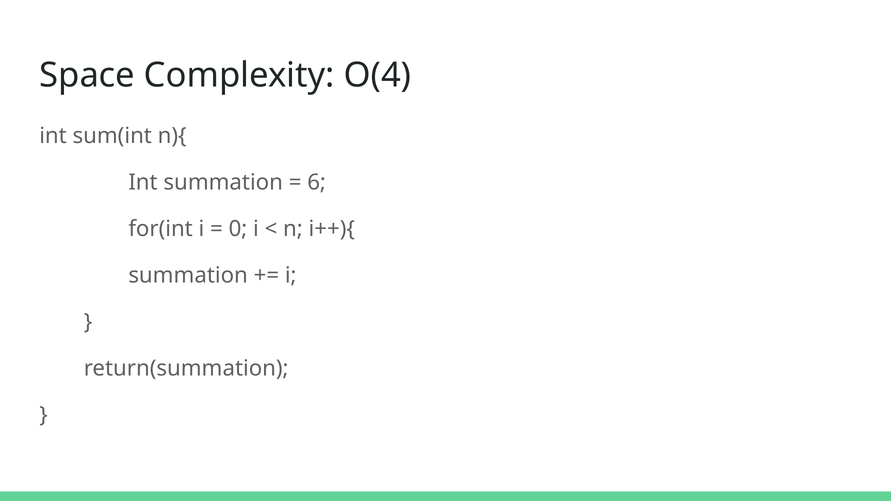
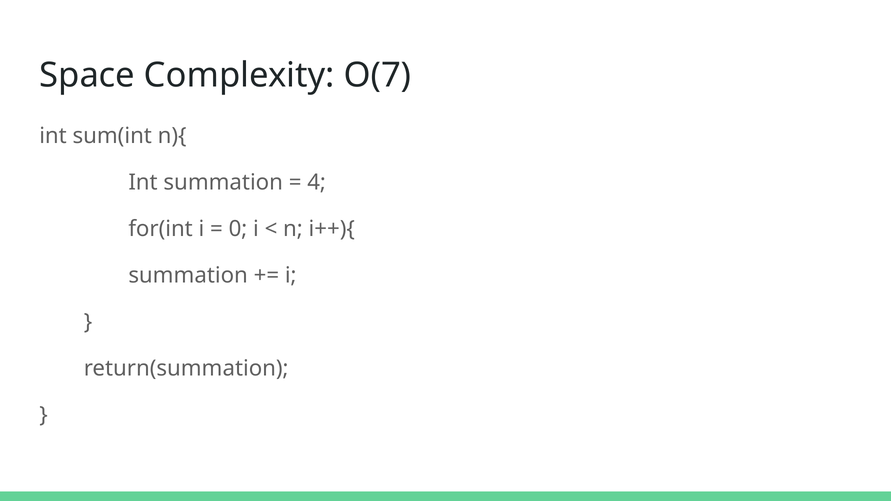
O(4: O(4 -> O(7 (378, 75)
6: 6 -> 4 (317, 183)
